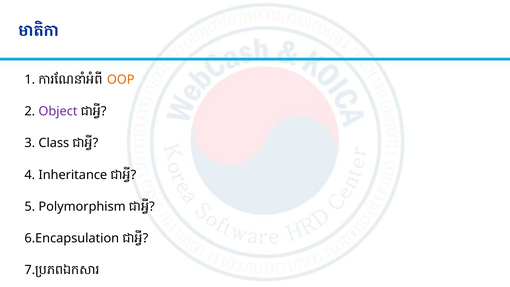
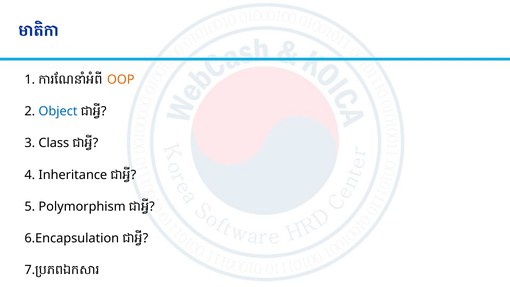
Object colour: purple -> blue (58, 111)
